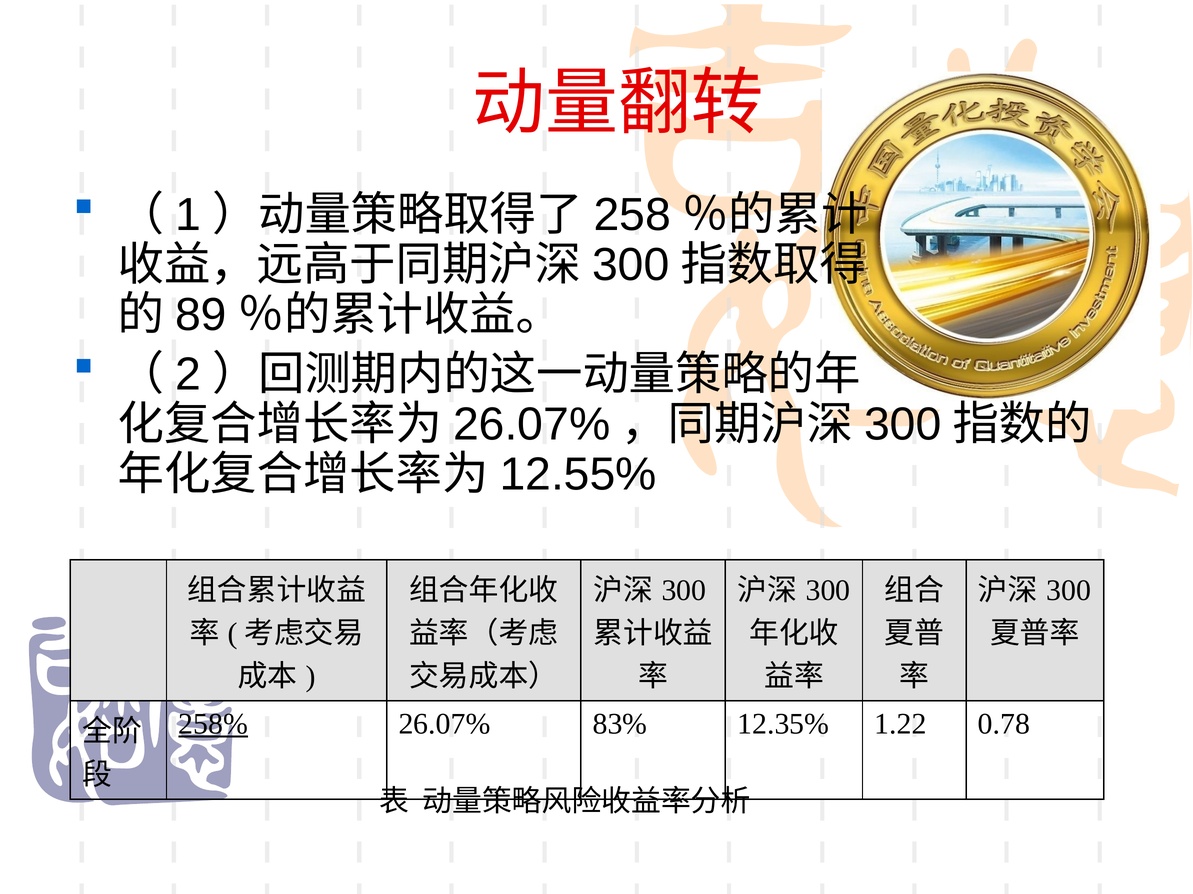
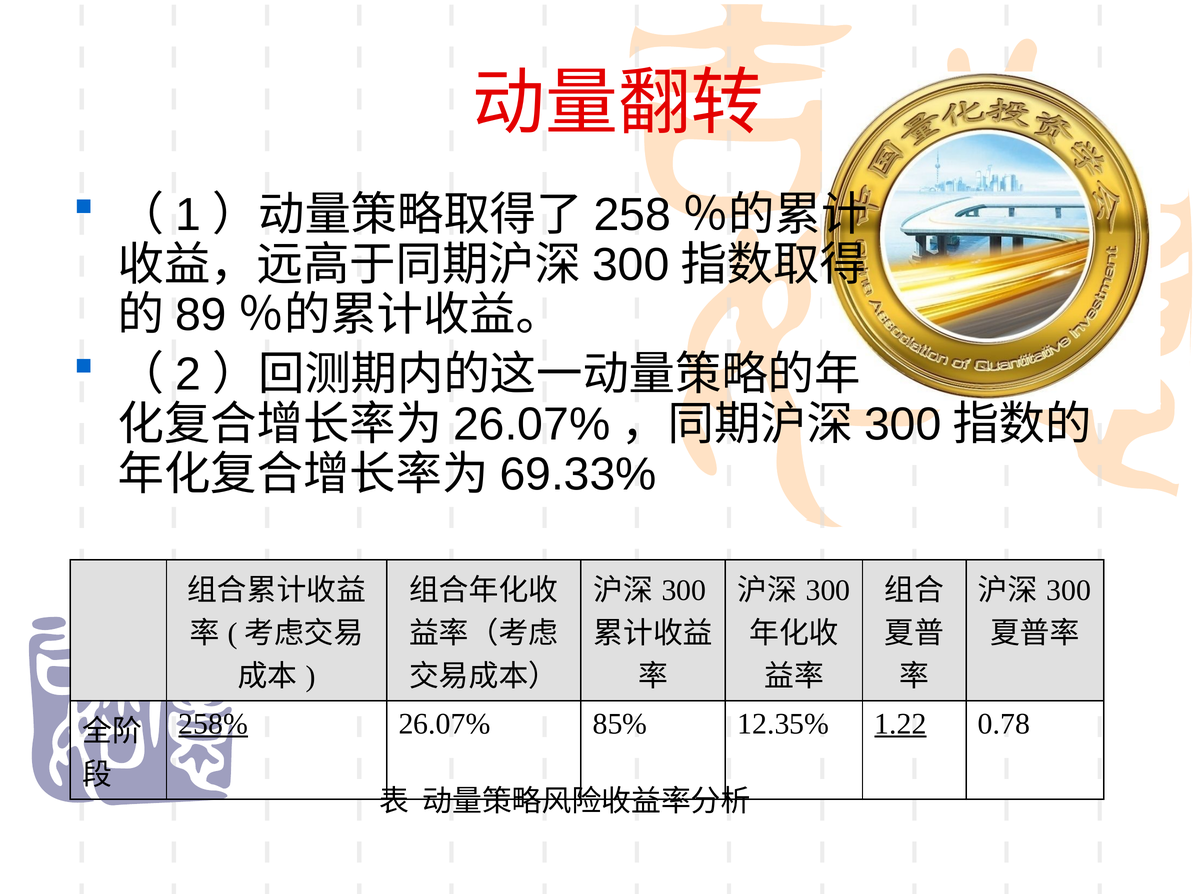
12.55%: 12.55% -> 69.33% (578, 475)
83%: 83% -> 85% (620, 724)
1.22 underline: none -> present (901, 724)
